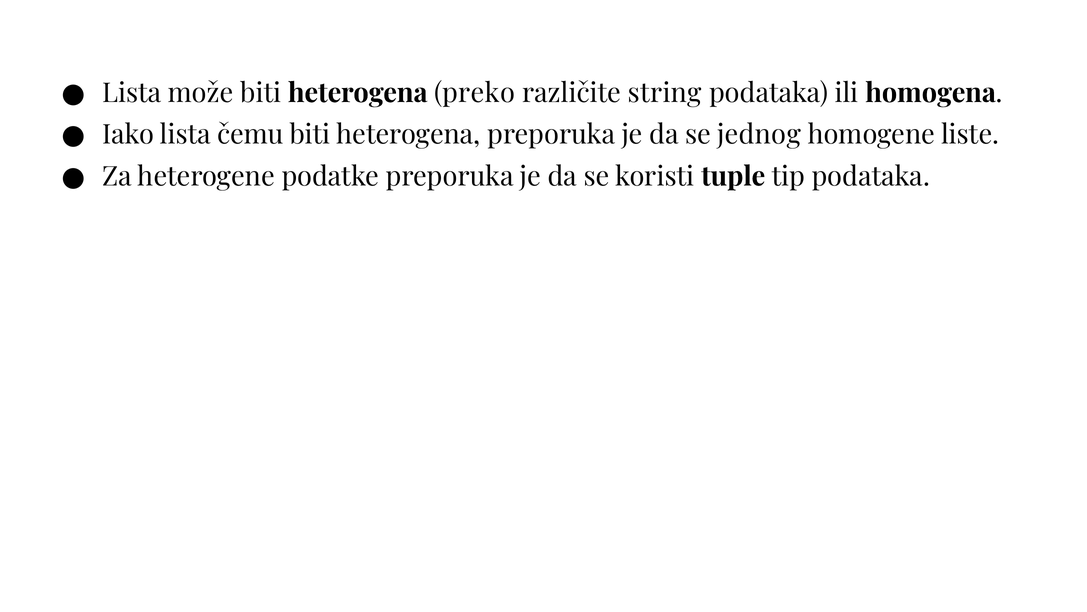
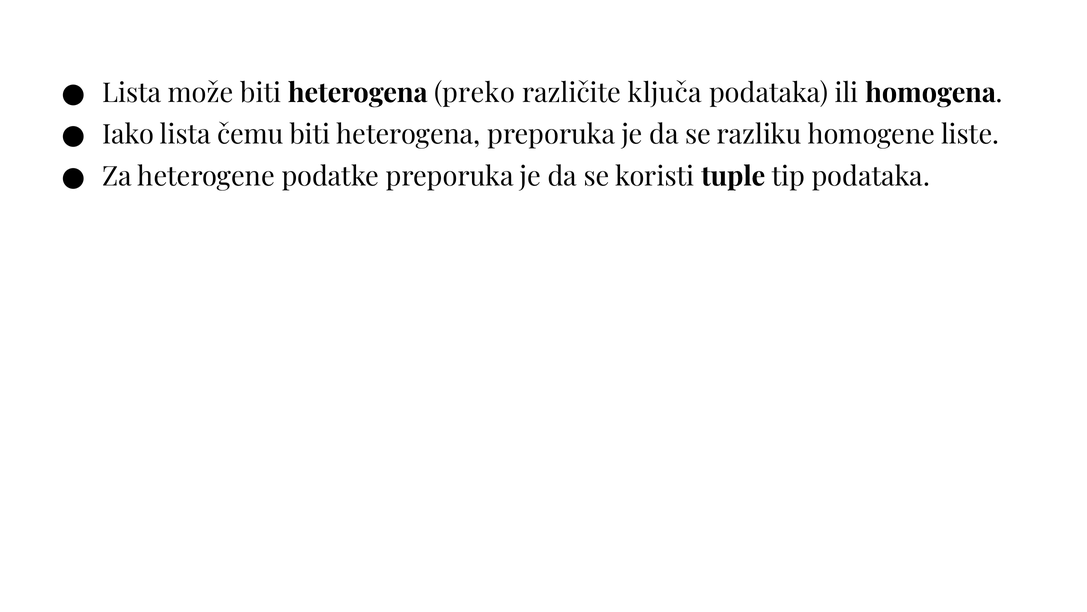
string: string -> ključa (665, 93)
jednog: jednog -> razliku (759, 135)
